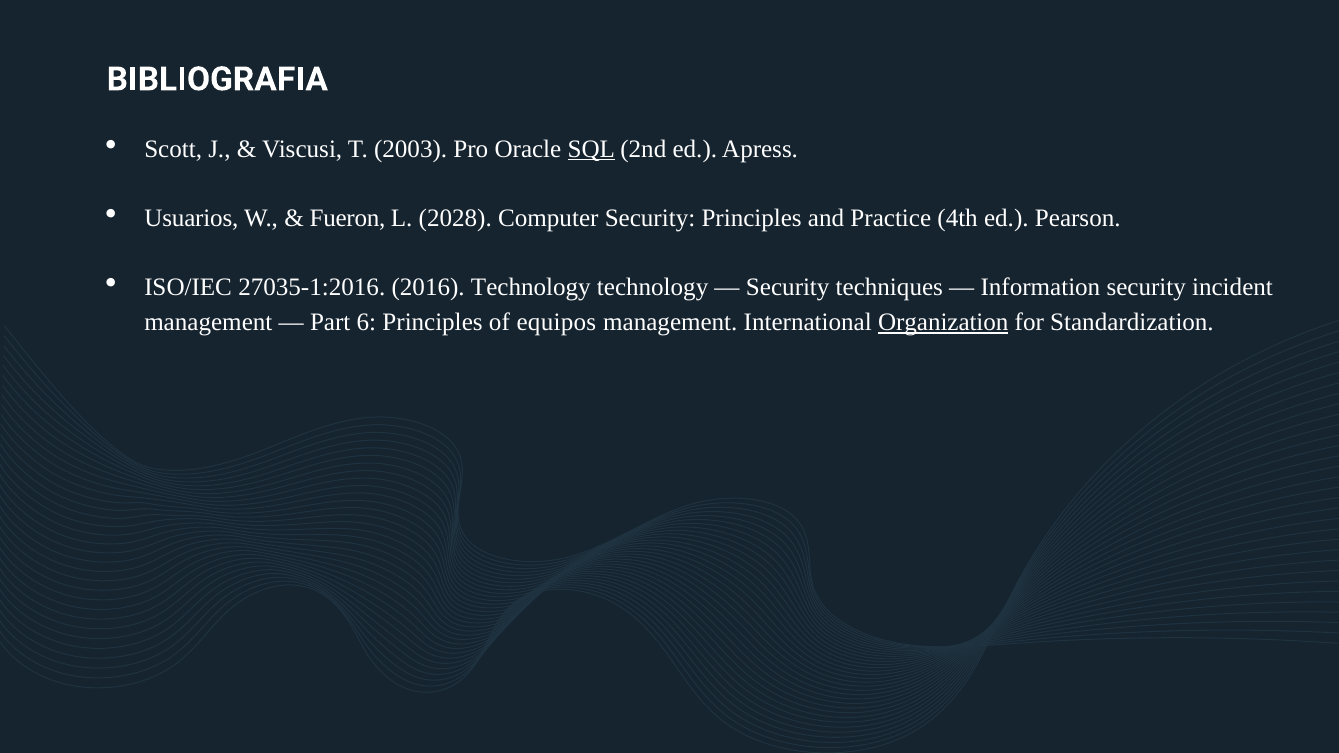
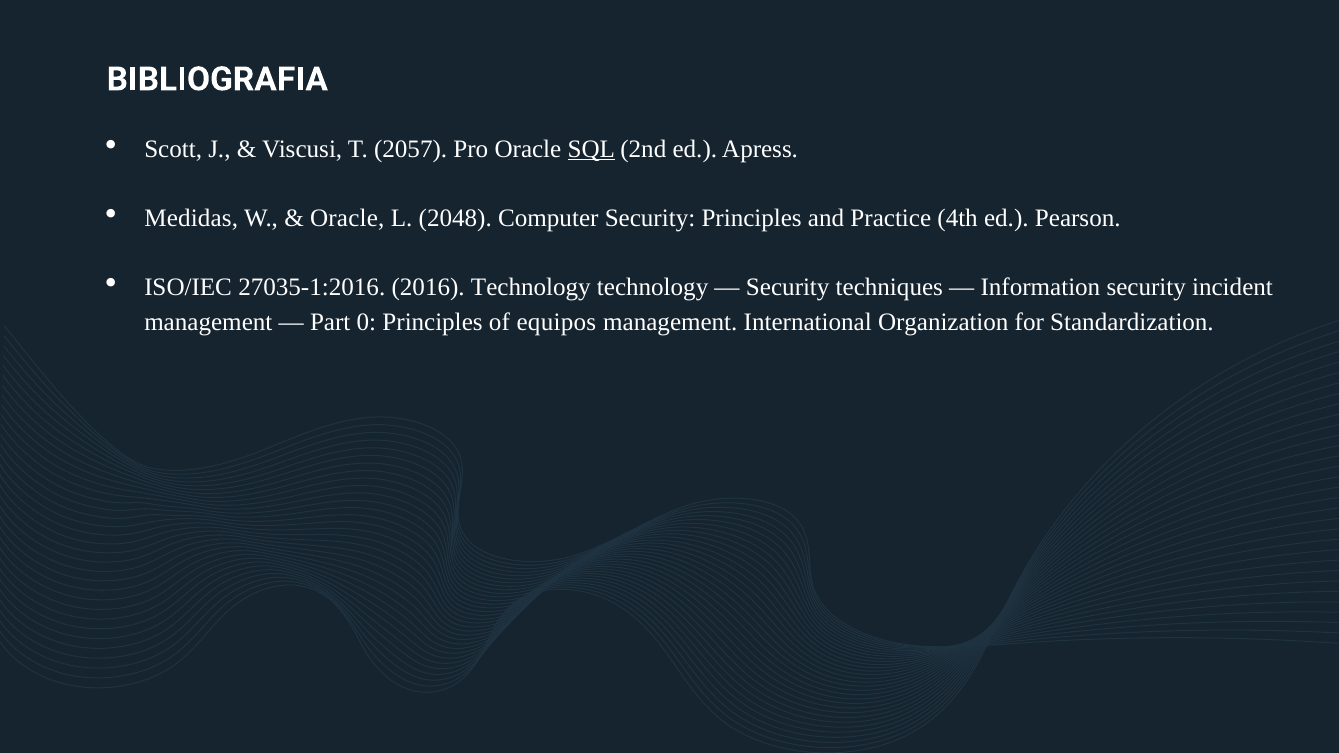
2003: 2003 -> 2057 (411, 149)
Usuarios: Usuarios -> Medidas (191, 218)
Fueron: Fueron -> Oracle (347, 218)
2028: 2028 -> 2048 (455, 218)
6: 6 -> 0 (366, 322)
Organization underline: present -> none (943, 322)
